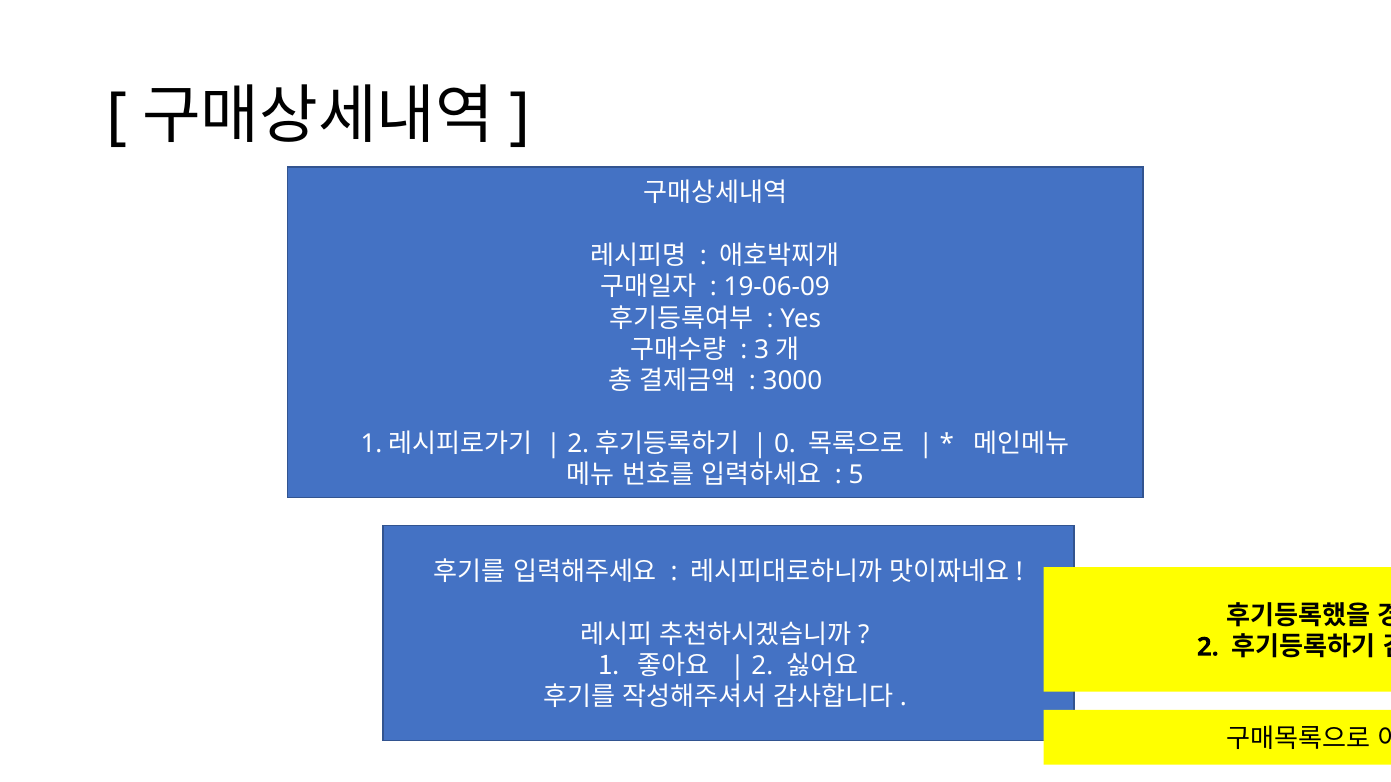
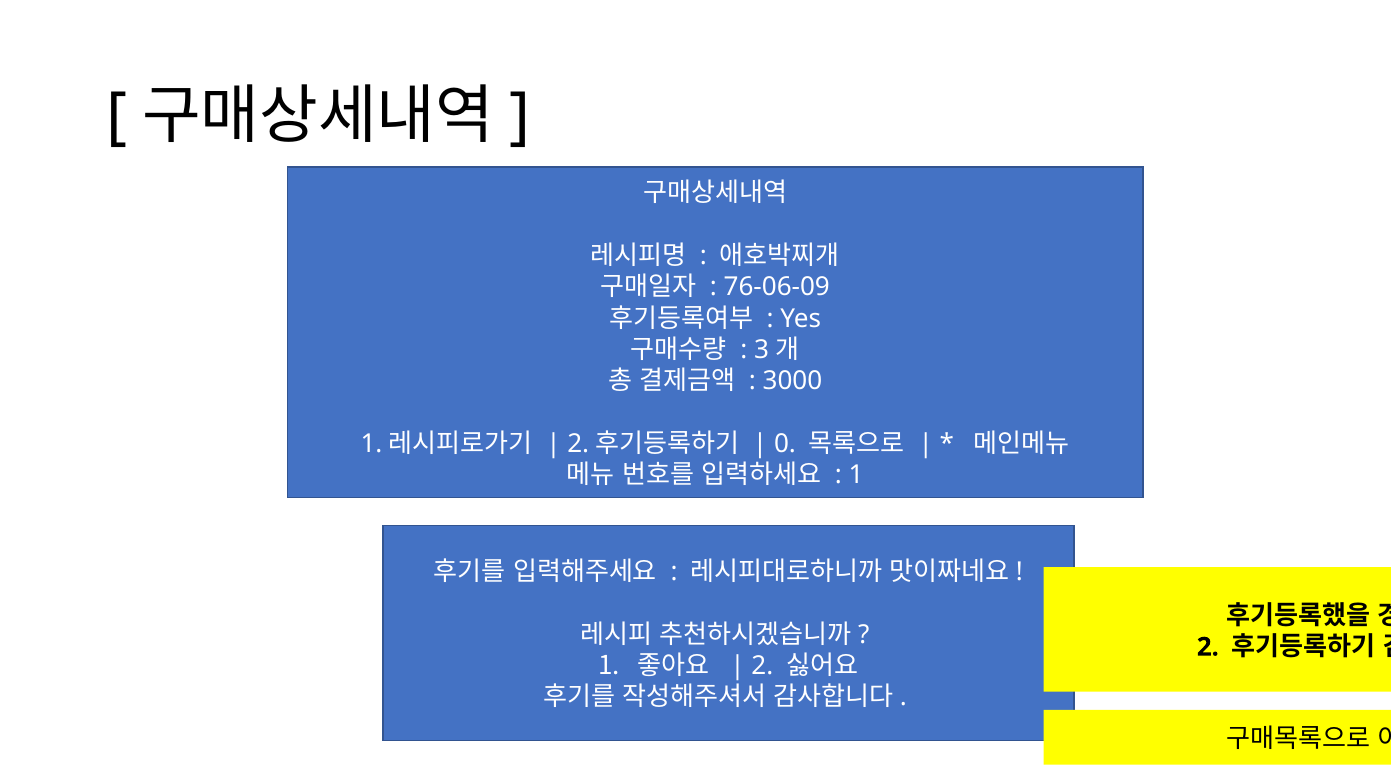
19-06-09: 19-06-09 -> 76-06-09 (777, 287)
5: 5 -> 1 (856, 475)
